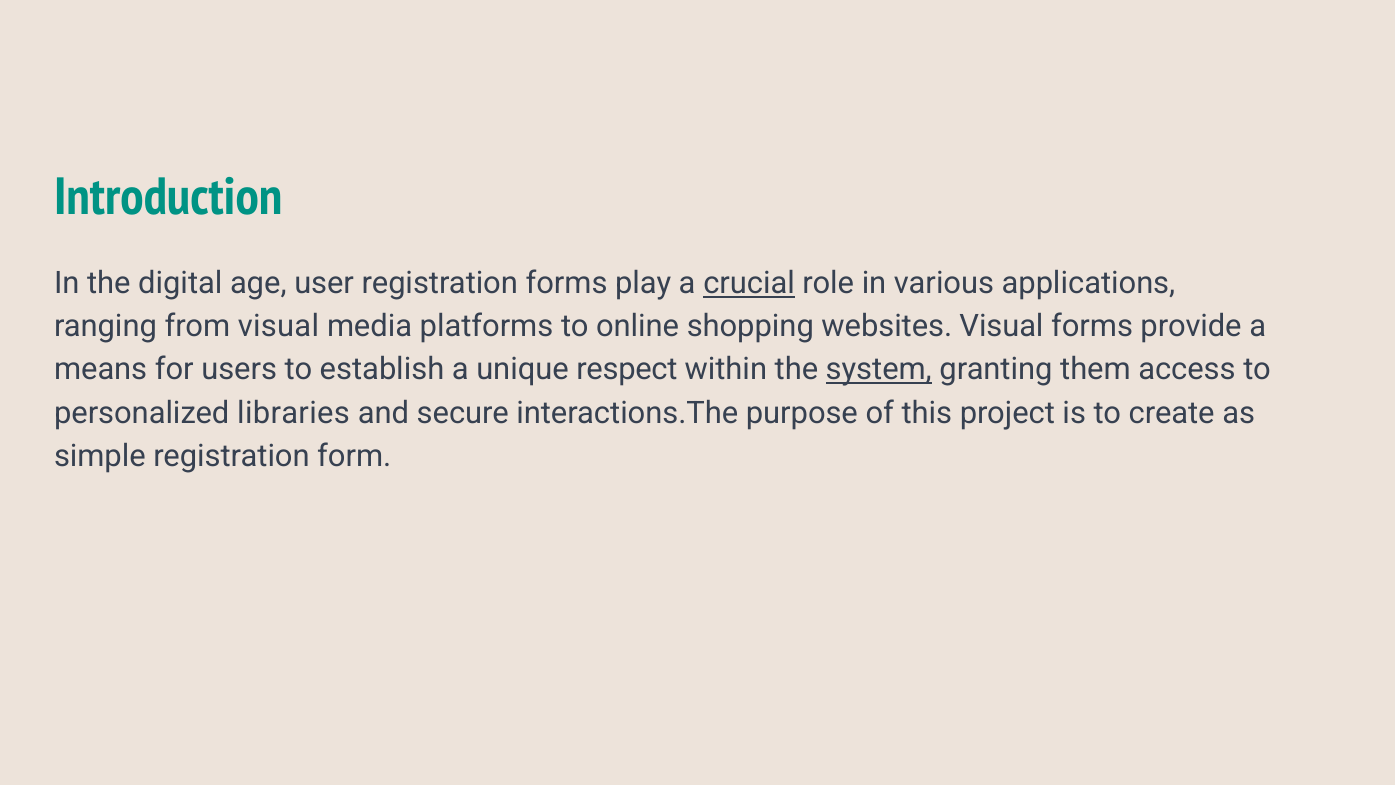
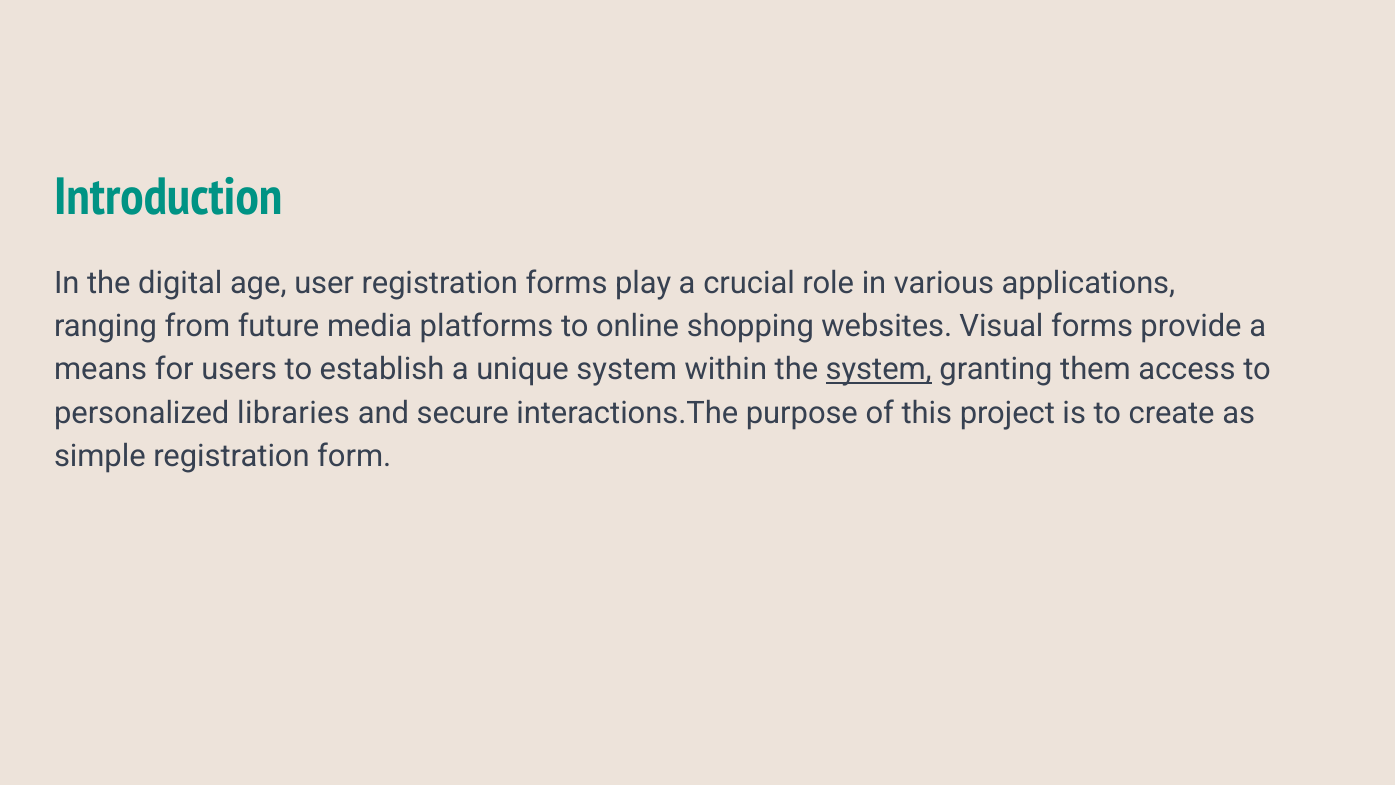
crucial underline: present -> none (749, 283)
from visual: visual -> future (279, 326)
unique respect: respect -> system (627, 370)
